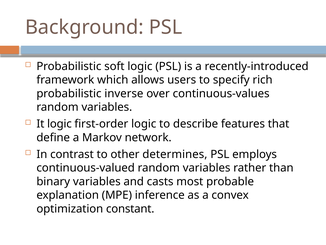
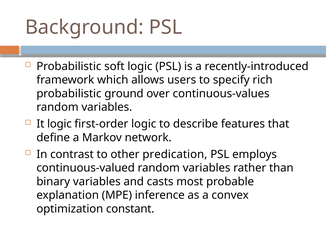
inverse: inverse -> ground (124, 93)
determines: determines -> predication (175, 154)
